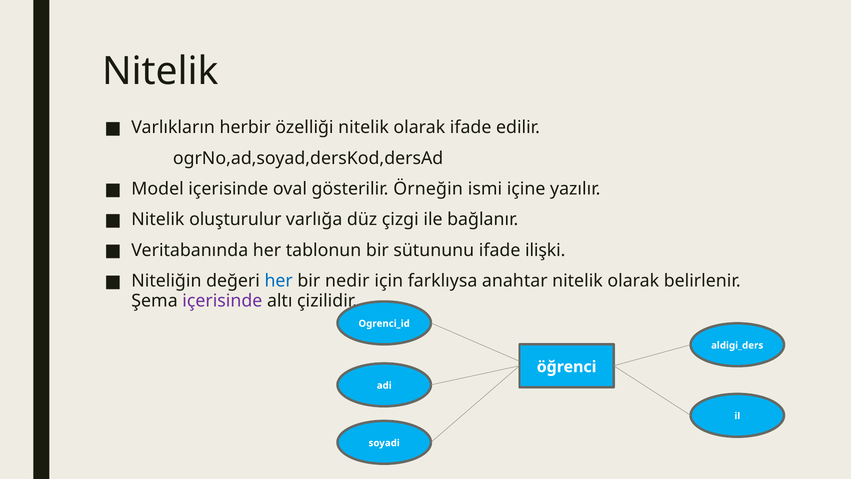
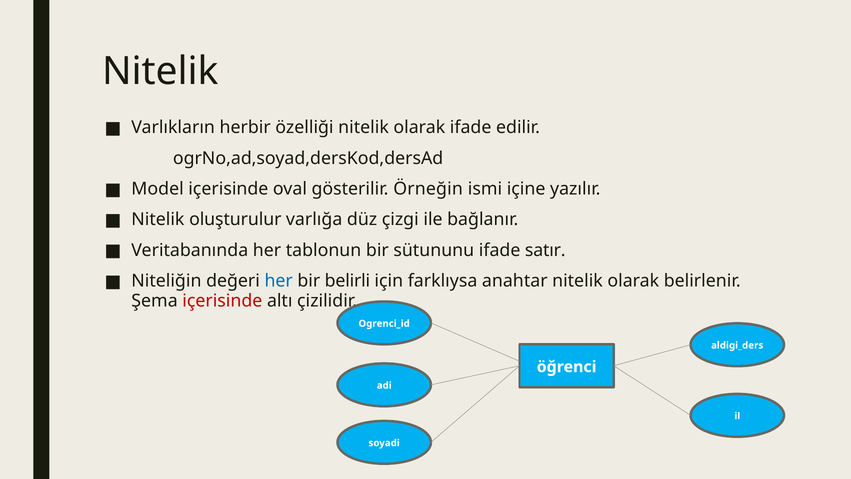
ilişki: ilişki -> satır (545, 250)
nedir: nedir -> belirli (347, 281)
içerisinde colour: purple -> red (222, 301)
